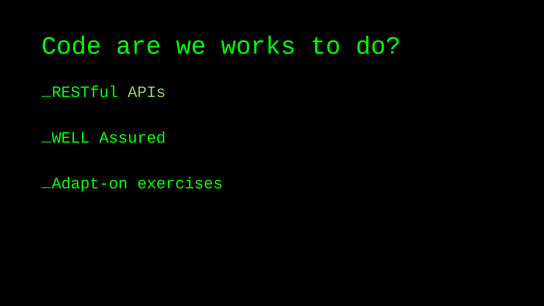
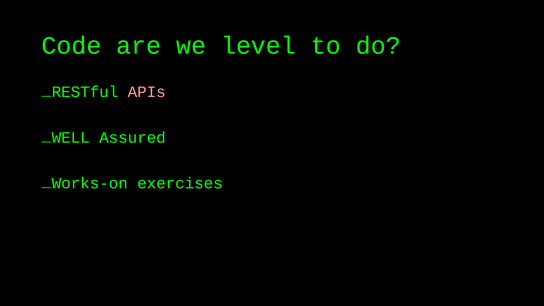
works: works -> level (258, 46)
APIs colour: light green -> pink (147, 92)
Adapt-on: Adapt-on -> Works-on (90, 183)
